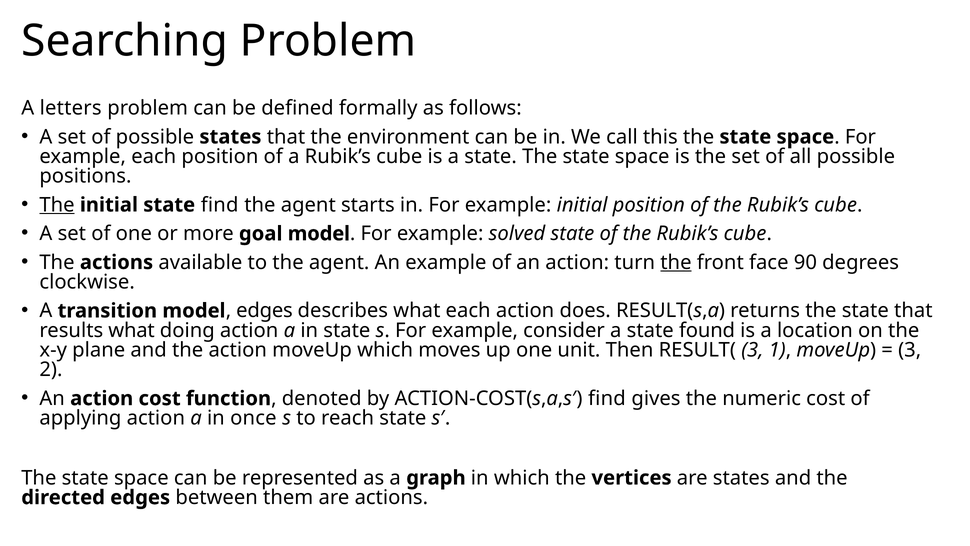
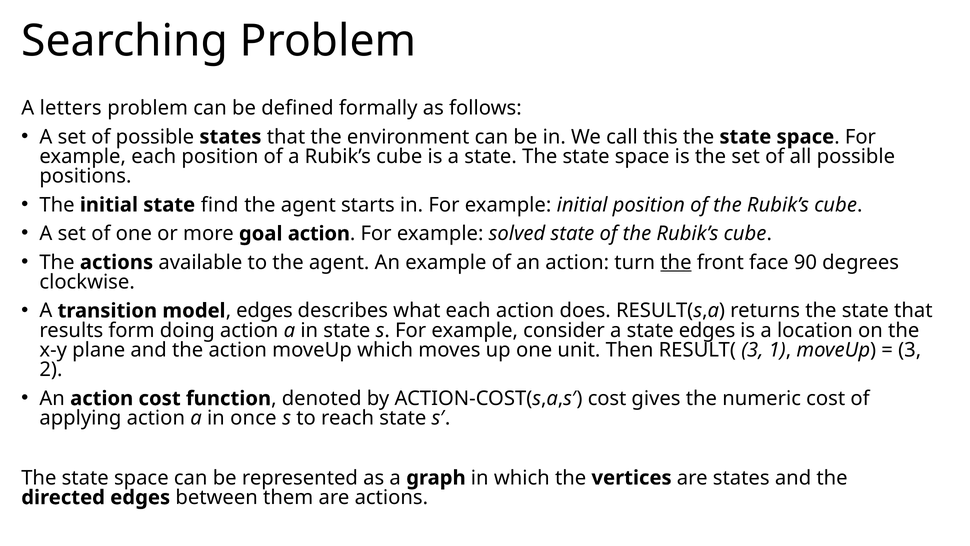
The underline: present -> none (57, 205)
goal model: model -> action (319, 233)
results what: what -> form (132, 330)
state found: found -> edges (707, 330)
ACTION-COST(s,a,s′ find: find -> cost (607, 398)
